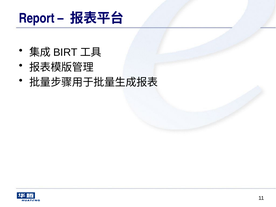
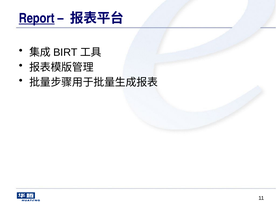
Report underline: none -> present (37, 18)
